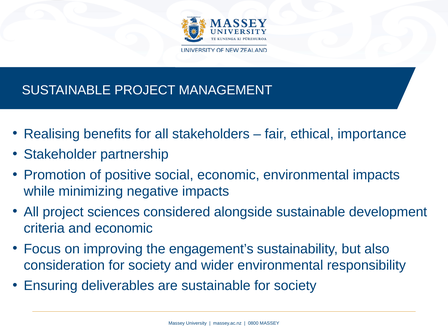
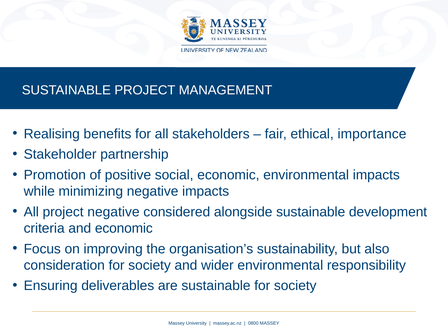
project sciences: sciences -> negative (113, 212)
engagement’s: engagement’s -> organisation’s (211, 249)
